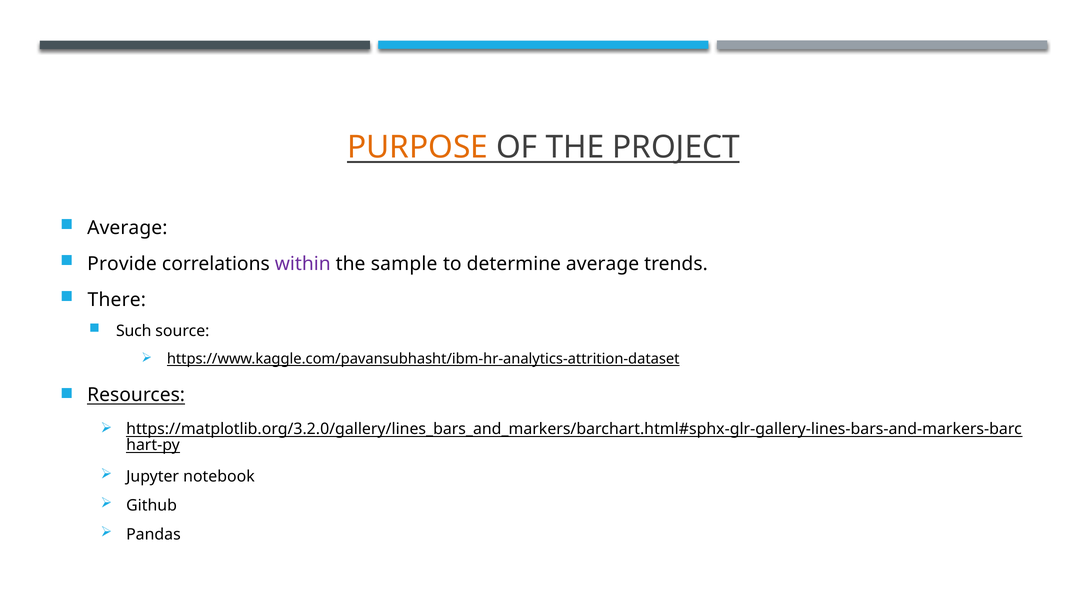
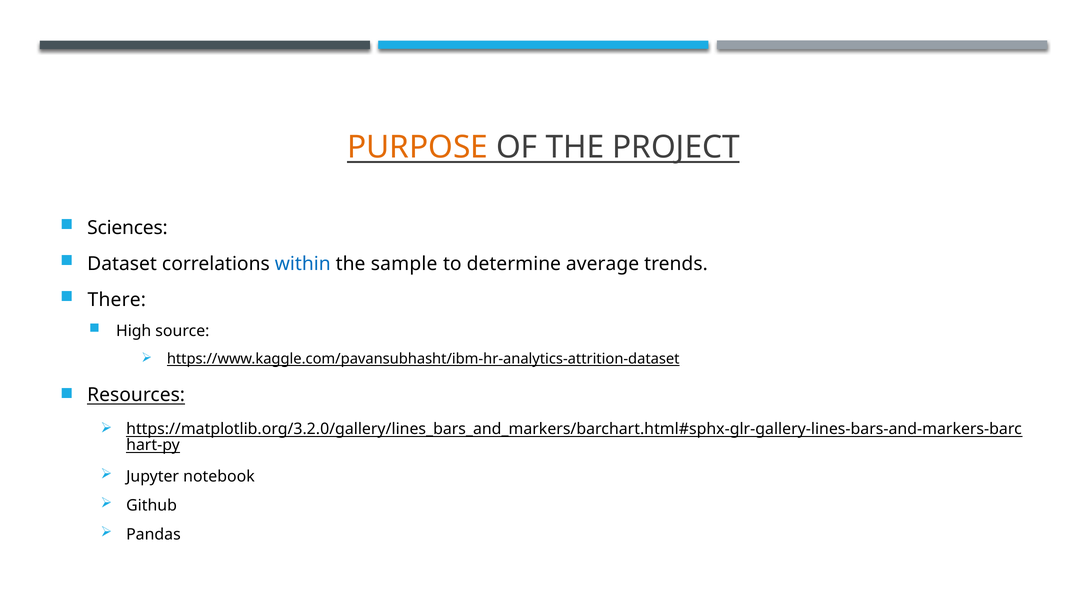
Average: Average -> Sciences (127, 228)
Provide: Provide -> Dataset (122, 264)
within colour: purple -> blue (303, 264)
Such: Such -> High (134, 331)
